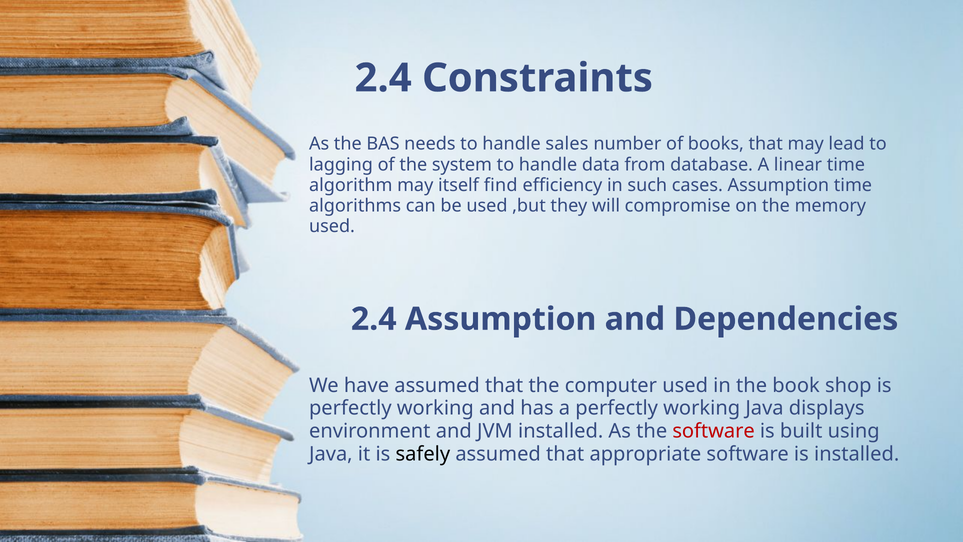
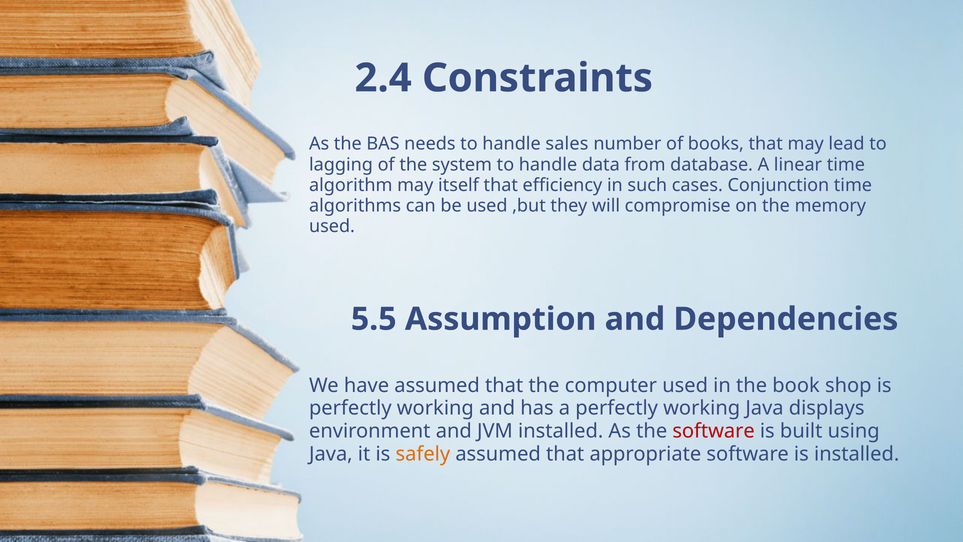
itself find: find -> that (501, 185)
cases Assumption: Assumption -> Conjunction (778, 185)
2.4: 2.4 -> 5.5 (374, 319)
safely colour: black -> orange (423, 454)
